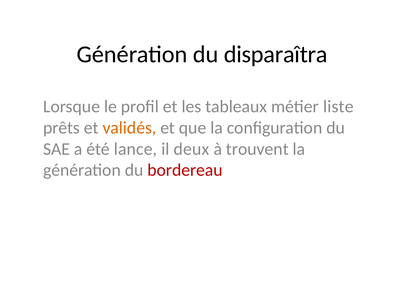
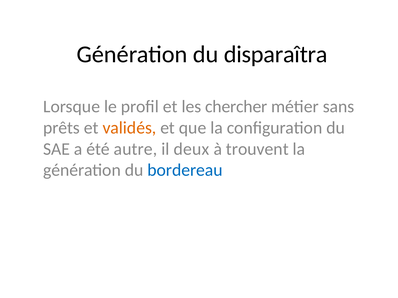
tableaux: tableaux -> chercher (236, 107)
liste: liste -> sans (338, 107)
lance: lance -> autre (136, 149)
bordereau colour: red -> blue (185, 170)
